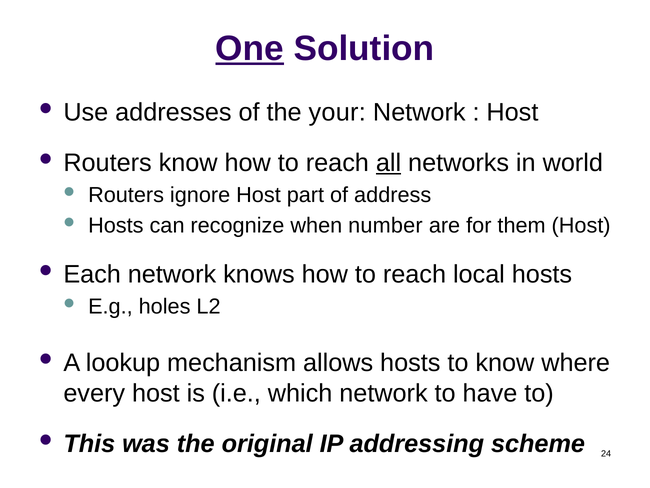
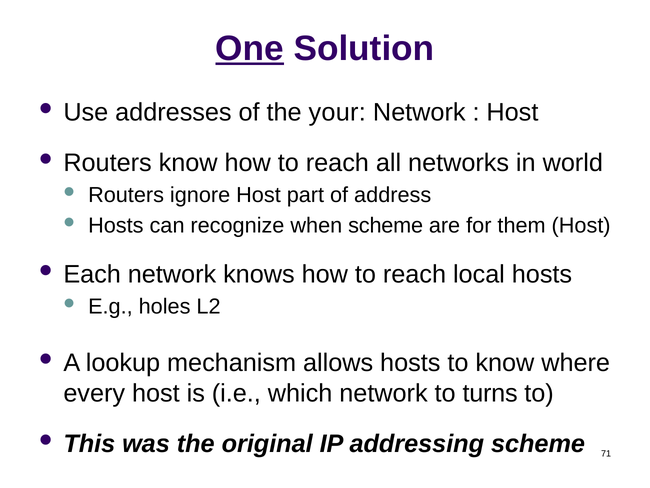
all underline: present -> none (389, 163)
when number: number -> scheme (386, 225)
have: have -> turns (490, 393)
24: 24 -> 71 (606, 453)
